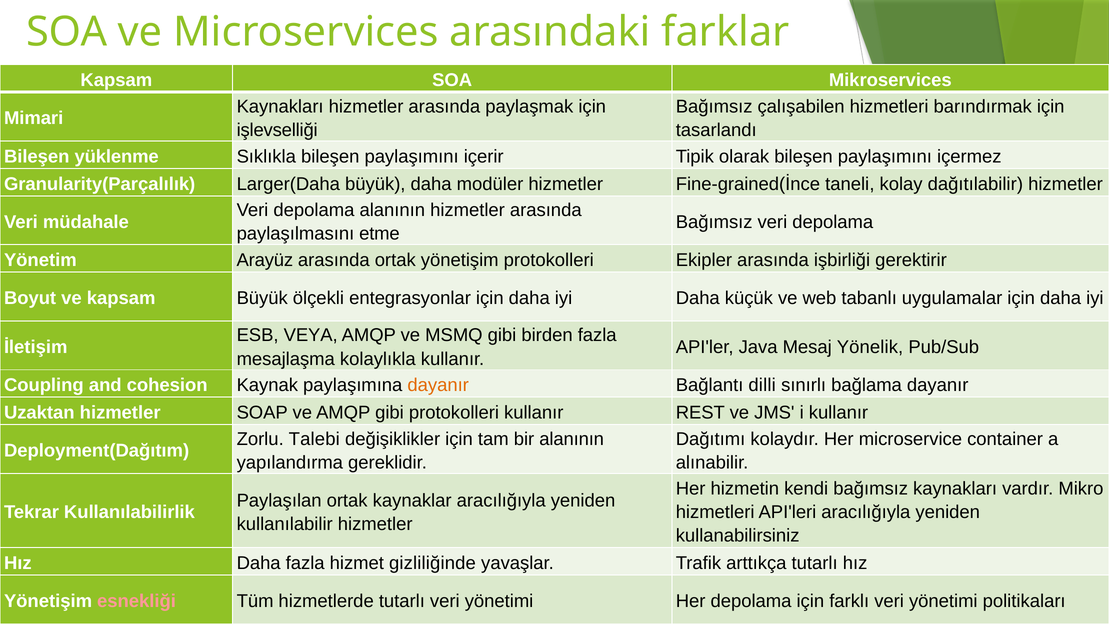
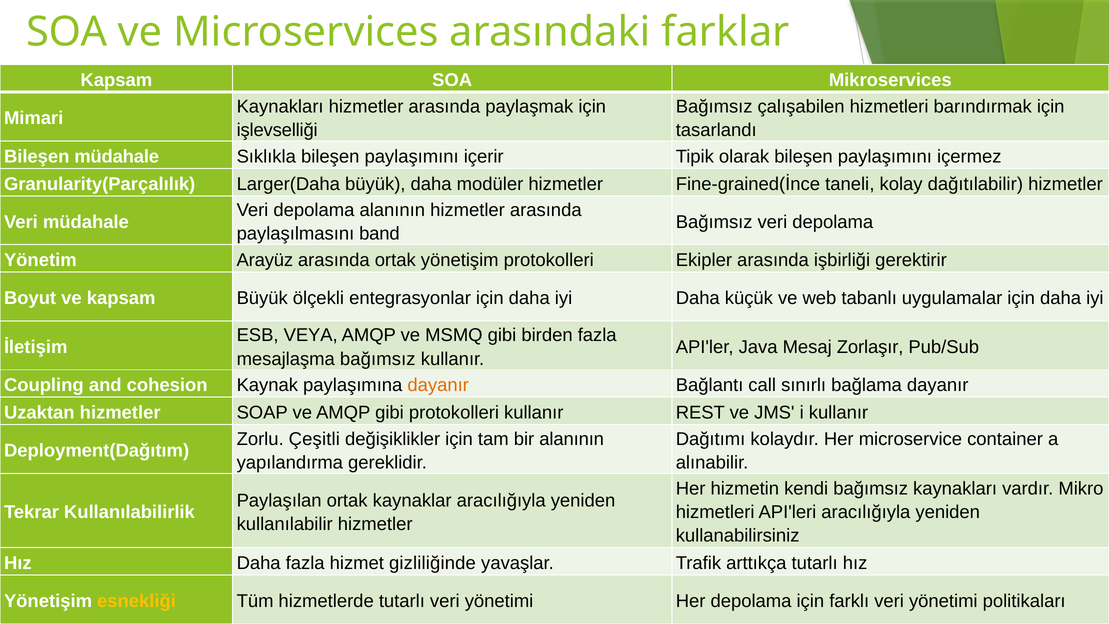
Bileşen yüklenme: yüklenme -> müdahale (117, 156)
etme: etme -> band (379, 234)
Yönelik: Yönelik -> Zorlaşır (870, 347)
mesajlaşma kolaylıkla: kolaylıkla -> bağımsız (378, 359)
dilli: dilli -> call (762, 385)
Talebi: Talebi -> Çeşitli (314, 439)
esnekliği colour: pink -> yellow (136, 601)
